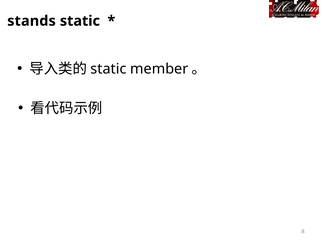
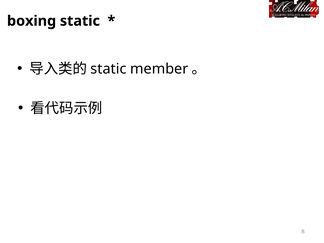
stands: stands -> boxing (32, 21)
